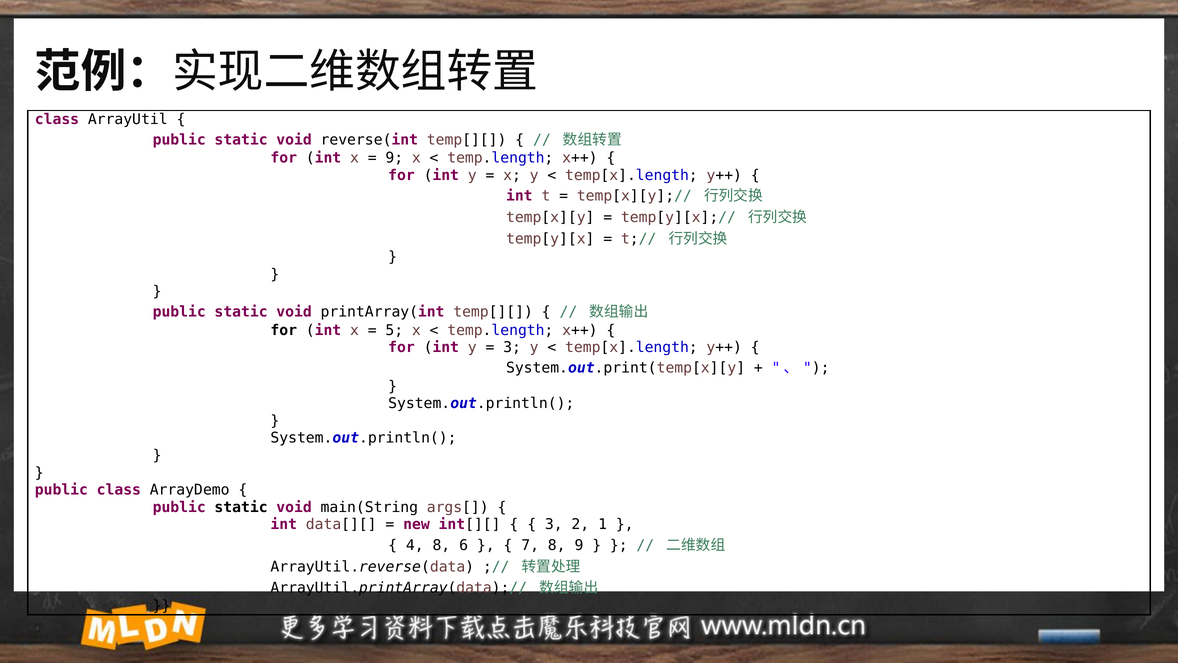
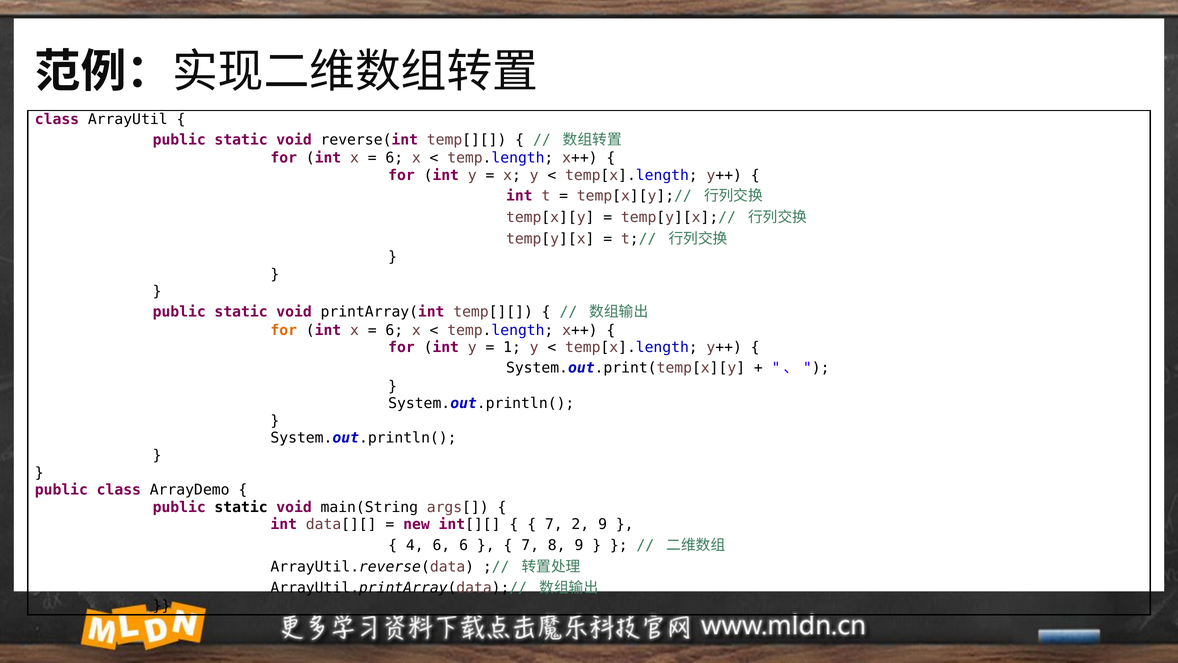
9: 9 -> 6 (394, 158)
for colour: black -> orange (284, 330)
5: 5 -> 6 (394, 330)
3: 3 -> 1 (512, 347)
3: 3 -> 7 (554, 524)
2 1: 1 -> 9 (603, 524)
4 8: 8 -> 6 (441, 545)
